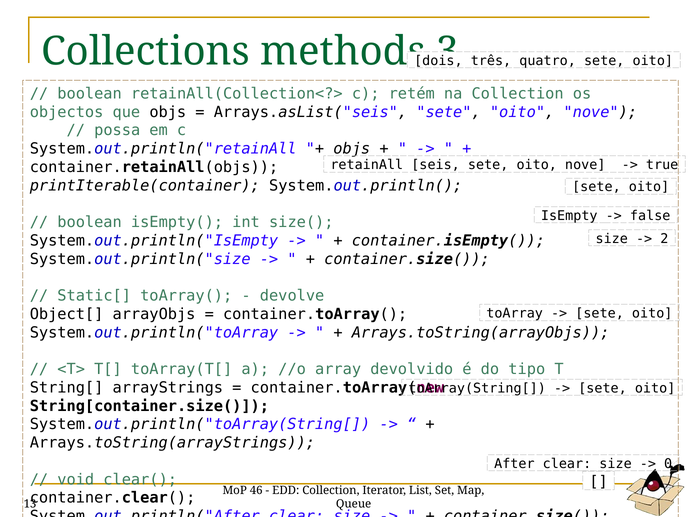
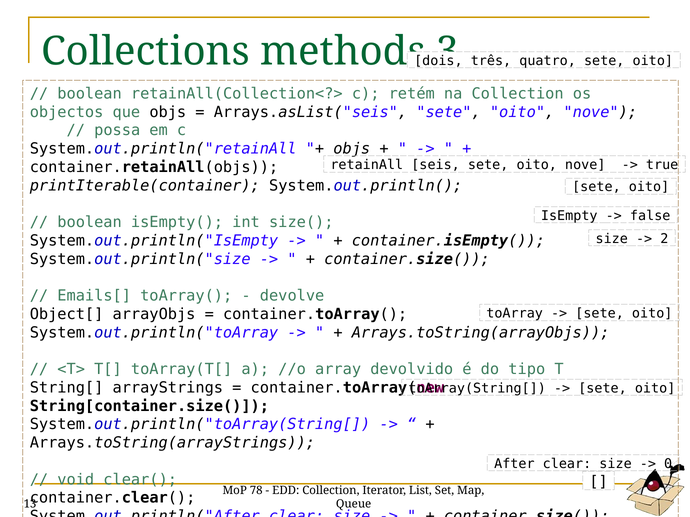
Static[: Static[ -> Emails[ (94, 296)
46: 46 -> 78 (256, 491)
